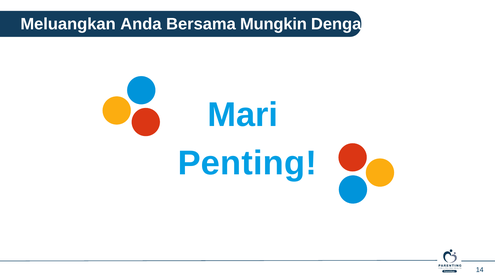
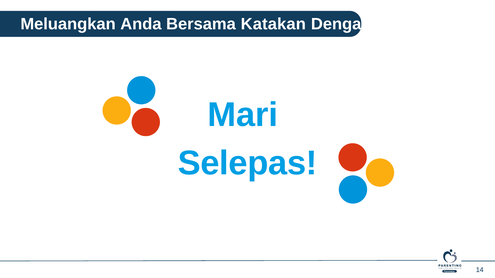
Mungkin: Mungkin -> Katakan (273, 24)
Penting: Penting -> Selepas (248, 163)
